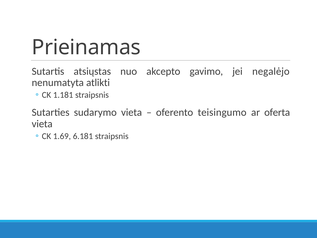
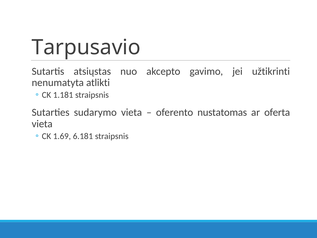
Prieinamas: Prieinamas -> Tarpusavio (86, 47)
negalėjo: negalėjo -> užtikrinti (271, 71)
teisingumo: teisingumo -> nustatomas (222, 112)
